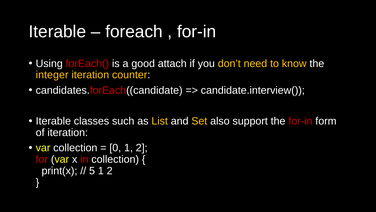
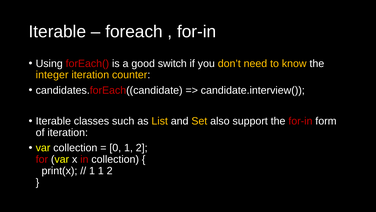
attach: attach -> switch (172, 63)
5: 5 -> 1 (92, 171)
